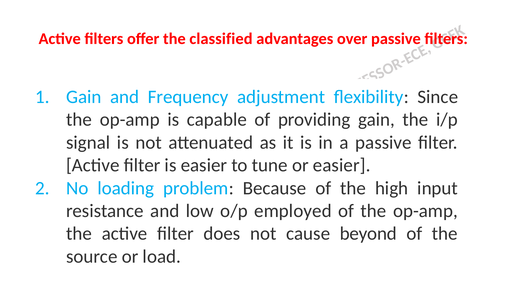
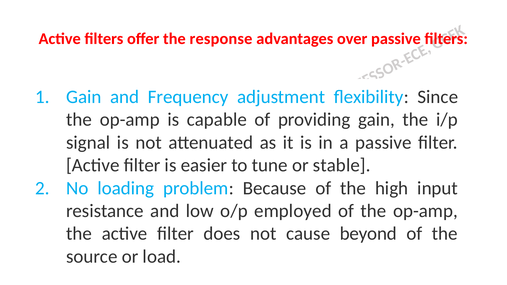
classified: classified -> response (221, 39)
or easier: easier -> stable (342, 165)
